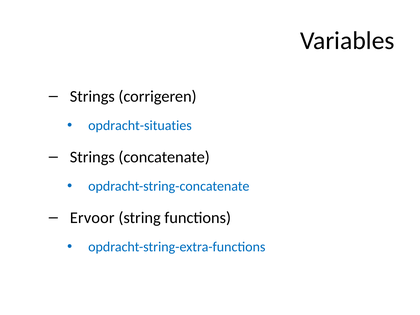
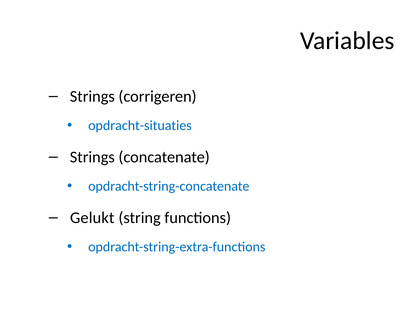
Ervoor: Ervoor -> Gelukt (92, 218)
